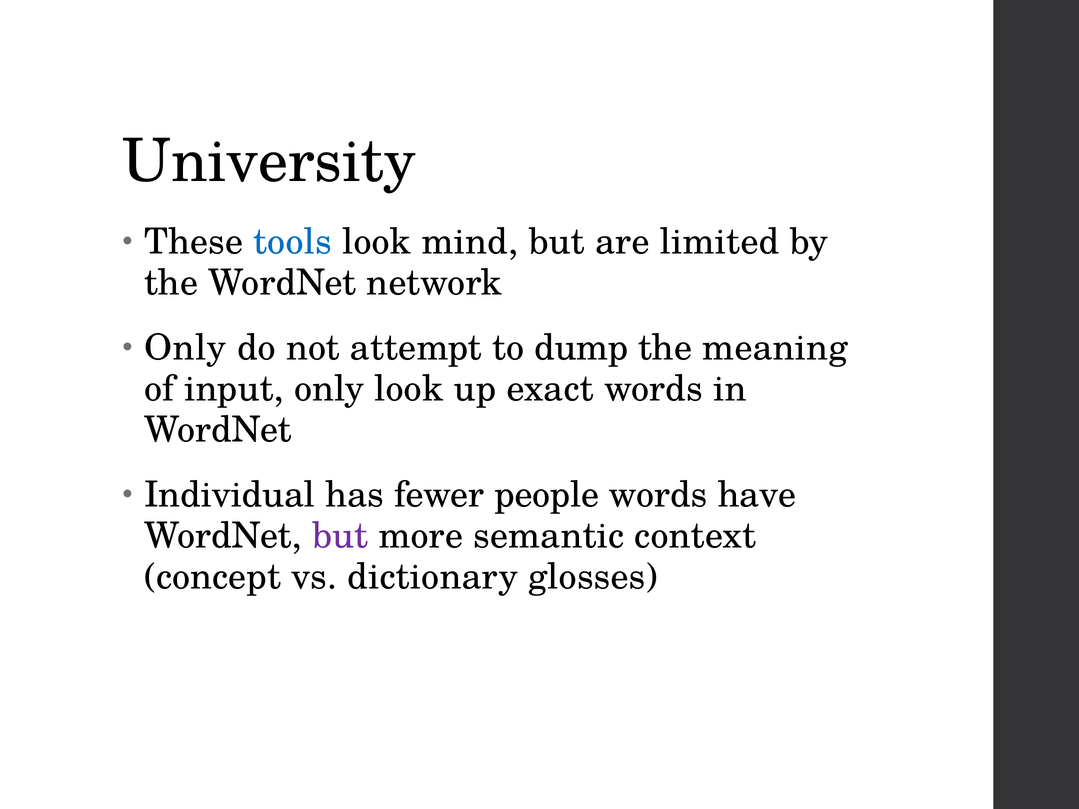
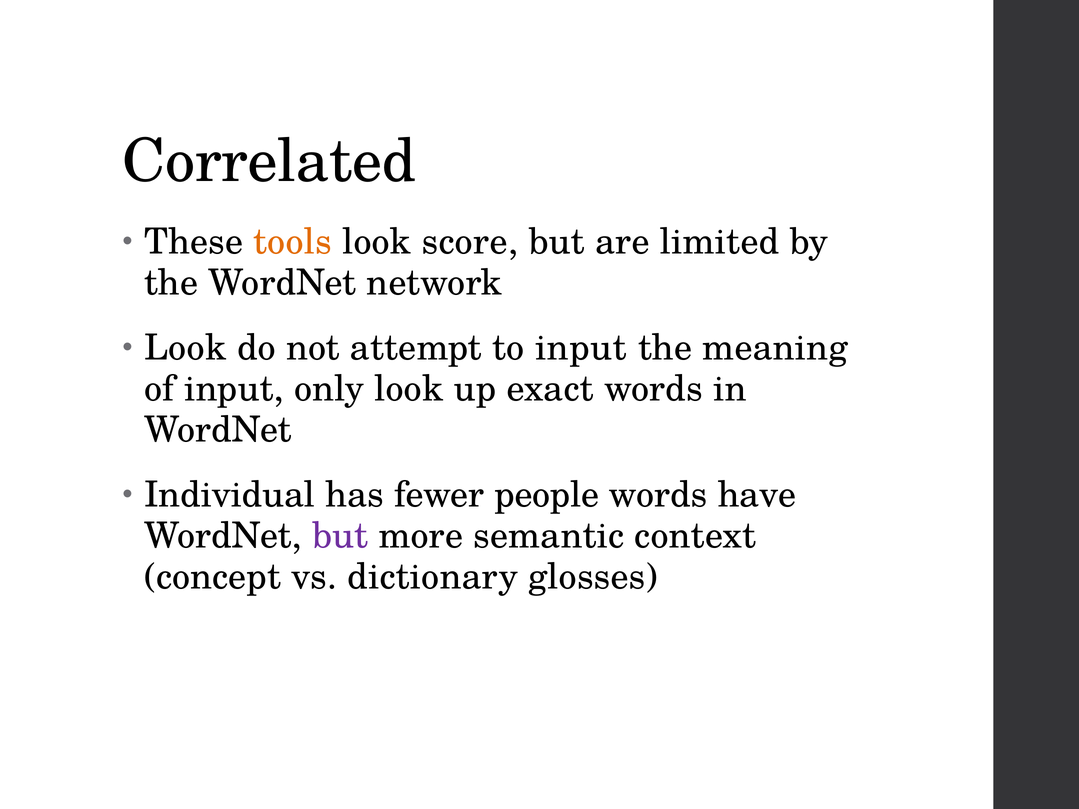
University: University -> Correlated (269, 161)
tools colour: blue -> orange (293, 242)
mind: mind -> score (470, 242)
Only: Only -> Look (185, 348)
to dump: dump -> input (581, 348)
